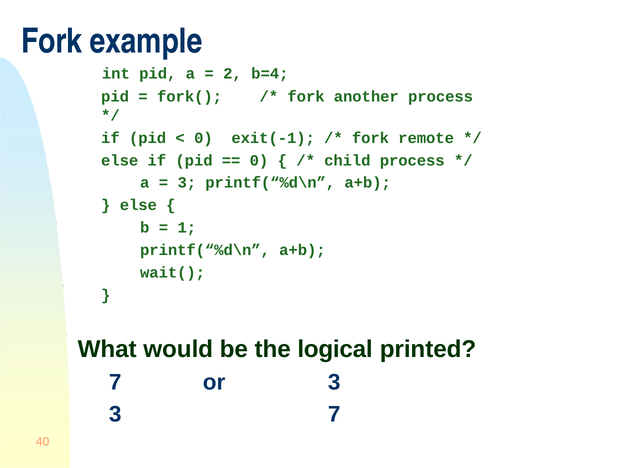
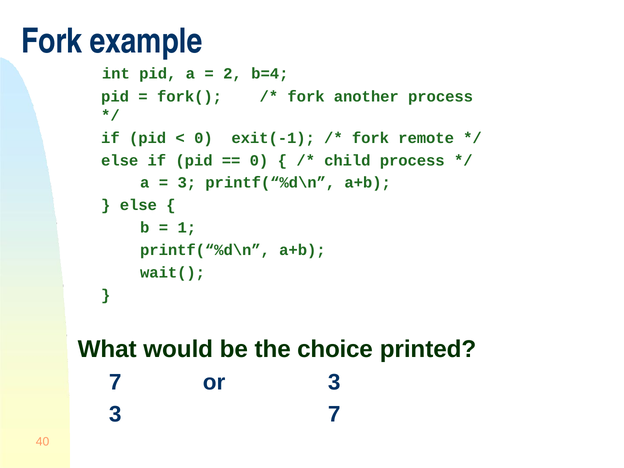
logical: logical -> choice (335, 349)
